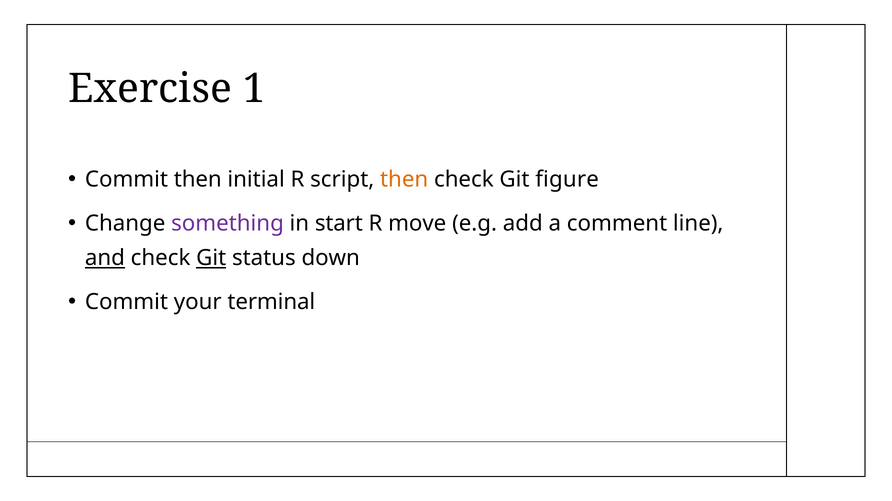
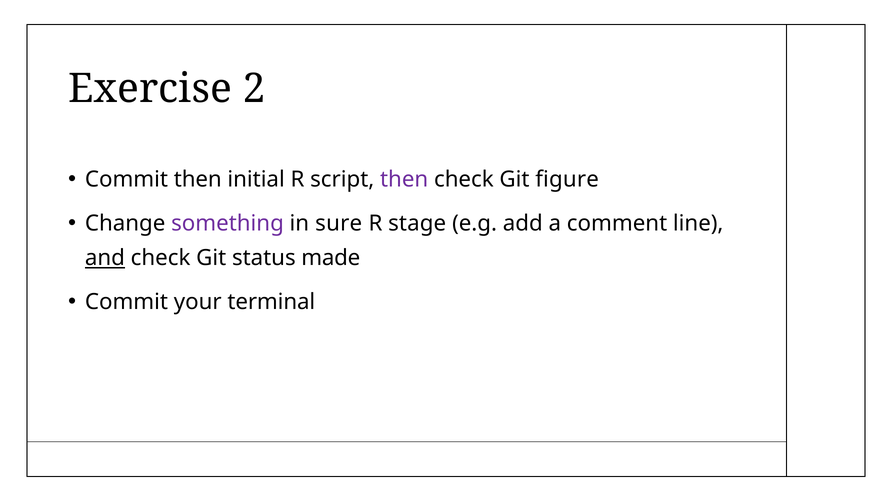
1: 1 -> 2 (254, 89)
then colour: orange -> purple (404, 180)
start: start -> sure (339, 224)
move: move -> stage (417, 224)
Git underline: present -> none (211, 258)
down: down -> made (331, 258)
